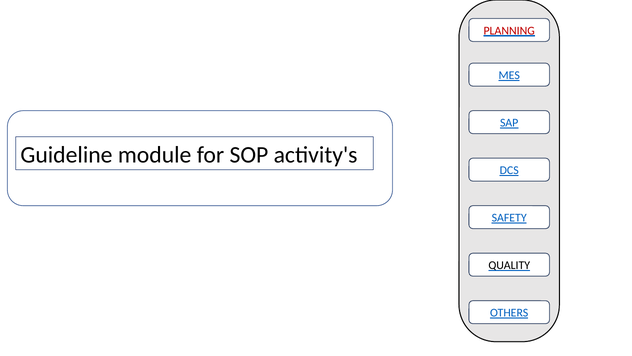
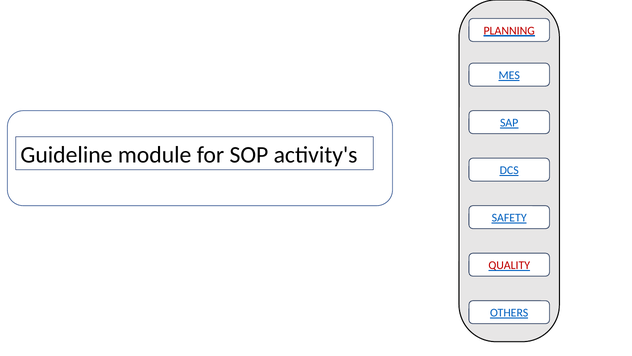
QUALITY colour: black -> red (509, 265)
